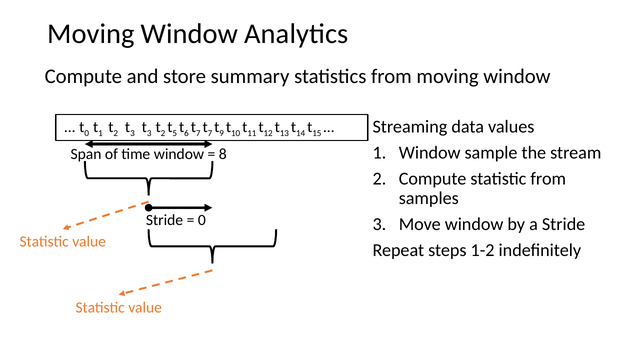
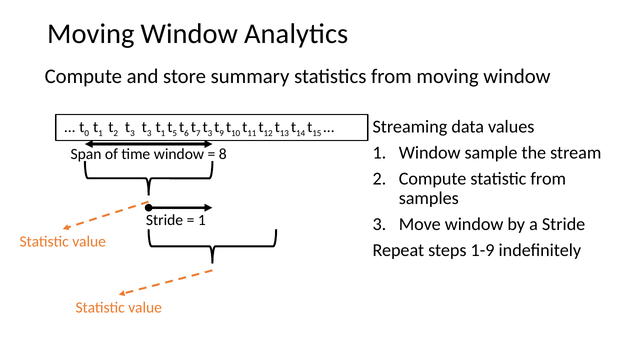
2: 2 -> 1 (163, 133)
7: 7 -> 3 (210, 133)
0: 0 -> 1 (202, 220)
1-2: 1-2 -> 1-9 (483, 250)
